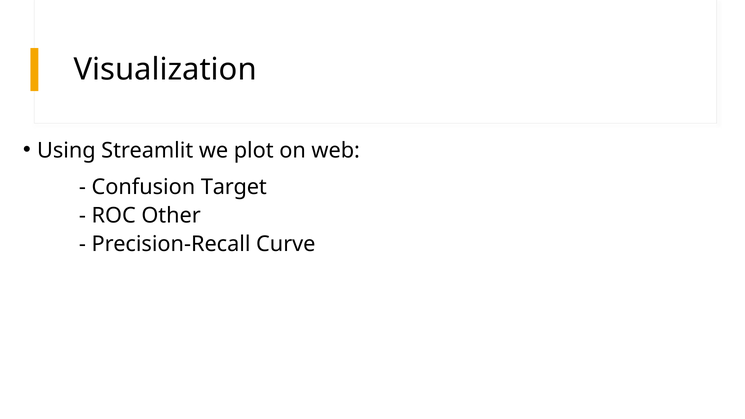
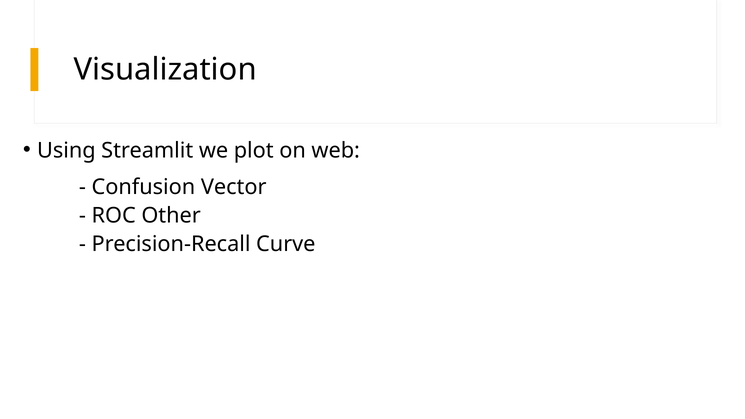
Target: Target -> Vector (234, 187)
